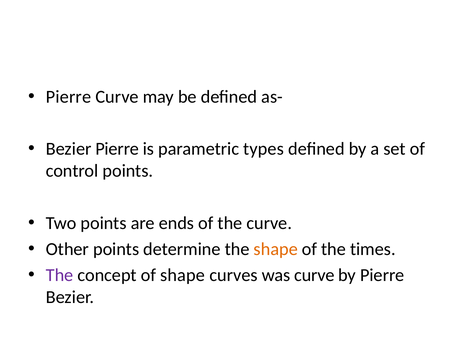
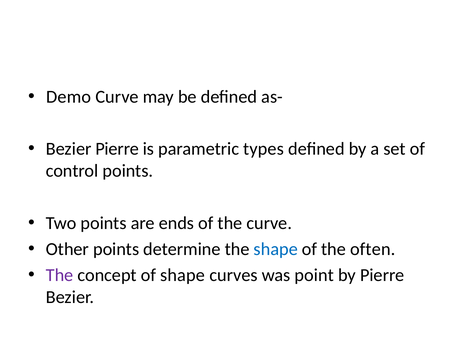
Pierre: Pierre -> Demo (69, 97)
shape colour: orange -> blue (276, 249)
times: times -> often (373, 249)
was curve: curve -> point (314, 276)
